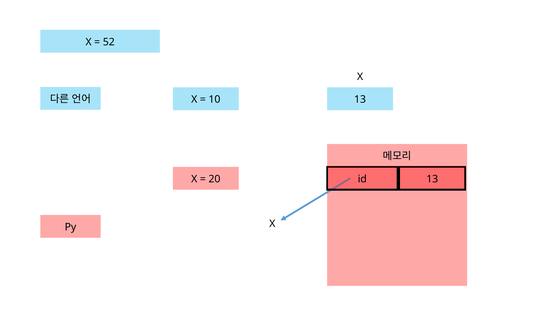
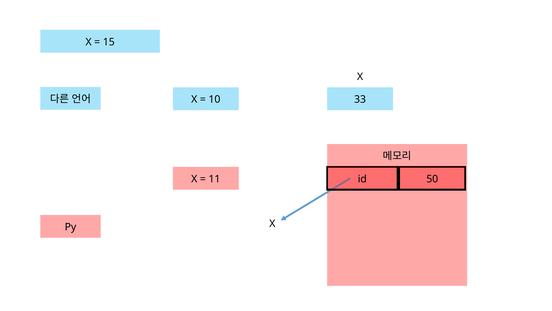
52: 52 -> 15 (109, 42)
10 13: 13 -> 33 (360, 99)
20: 20 -> 11 (214, 179)
id 13: 13 -> 50 (432, 179)
